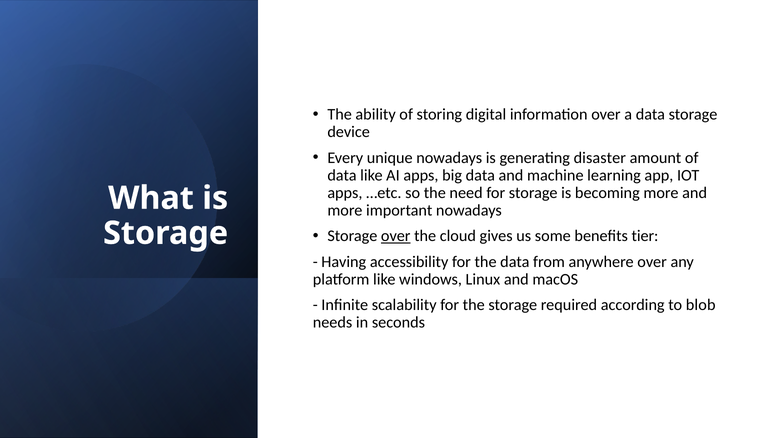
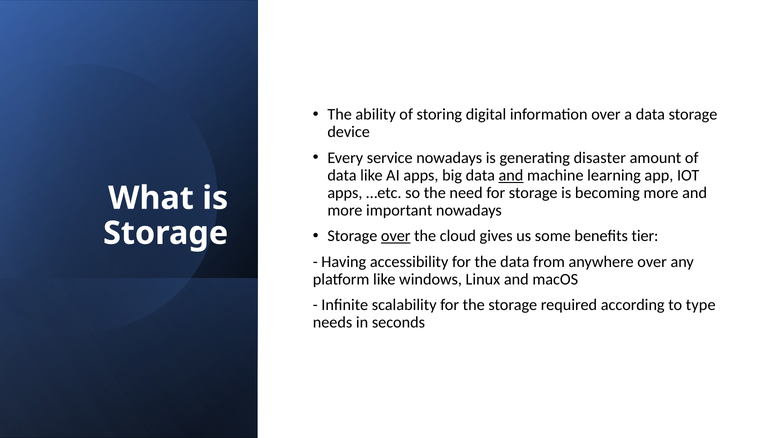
unique: unique -> service (390, 158)
and underline: none -> present (511, 175)
blob: blob -> type (701, 305)
